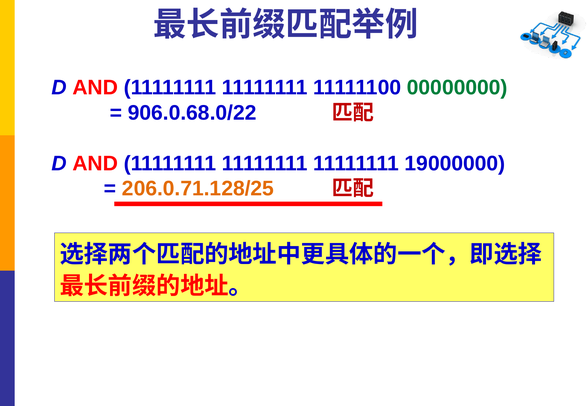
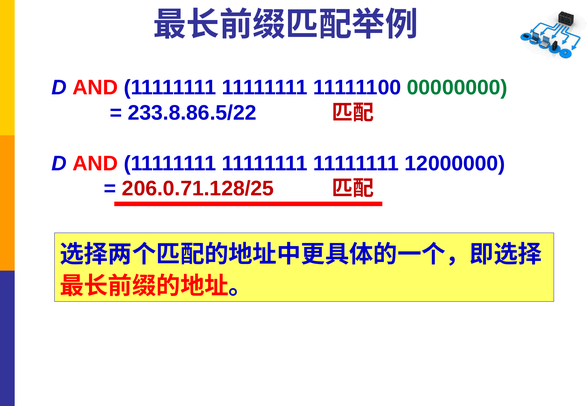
906.0.68.0/22: 906.0.68.0/22 -> 233.8.86.5/22 (192, 113)
19000000: 19000000 -> 12000000 (455, 164)
206.0.71.128/25 colour: orange -> red (198, 189)
